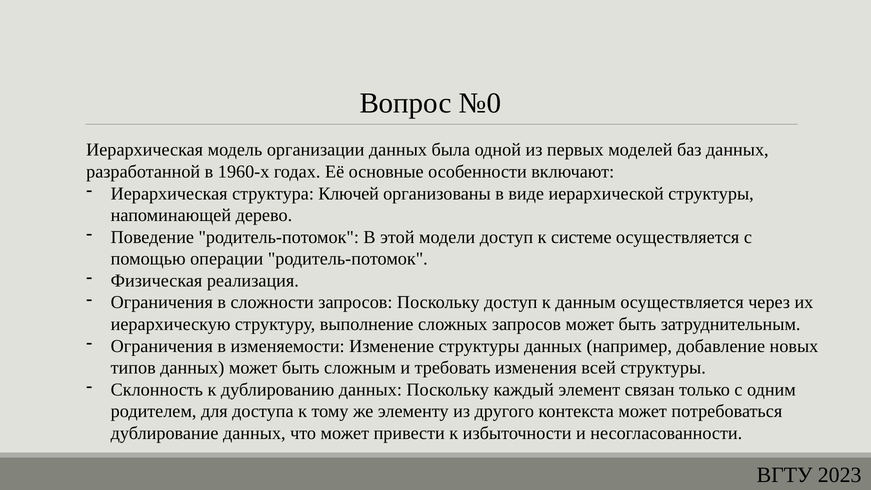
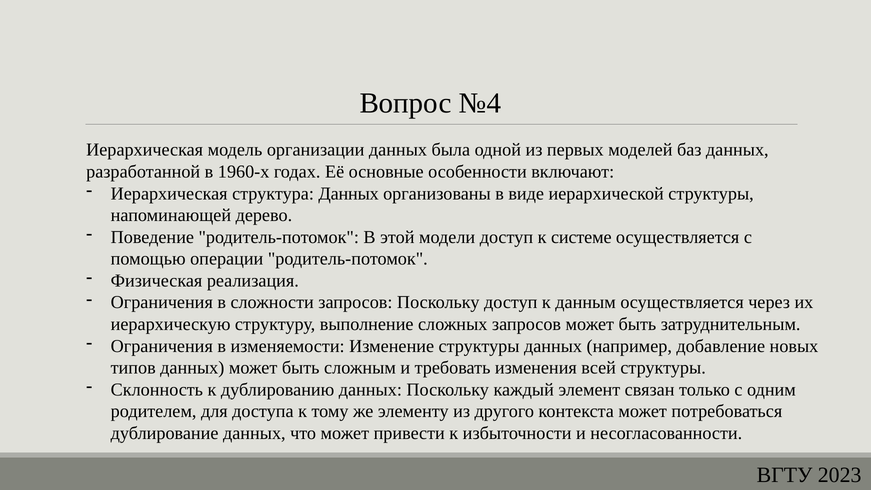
№0: №0 -> №4 (480, 103)
структура Ключей: Ключей -> Данных (349, 194)
